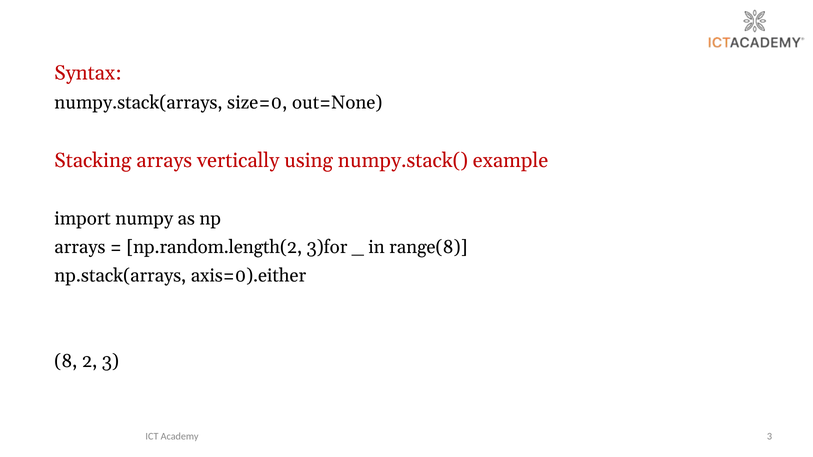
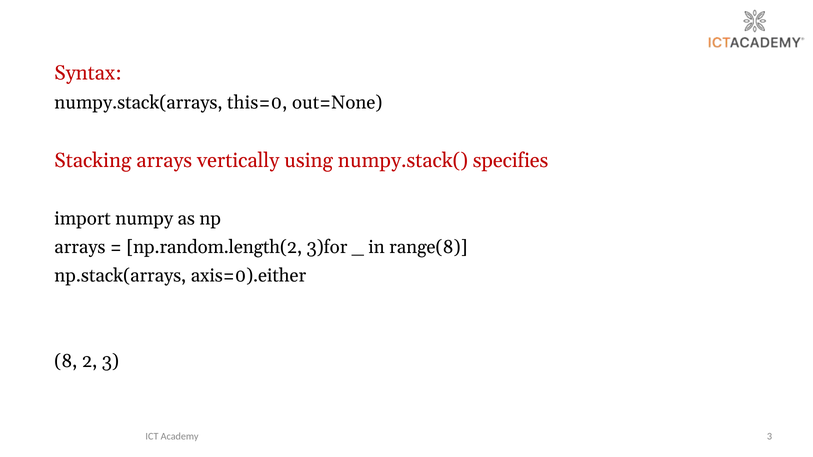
size=0: size=0 -> this=0 (257, 102)
example: example -> specifies (511, 161)
